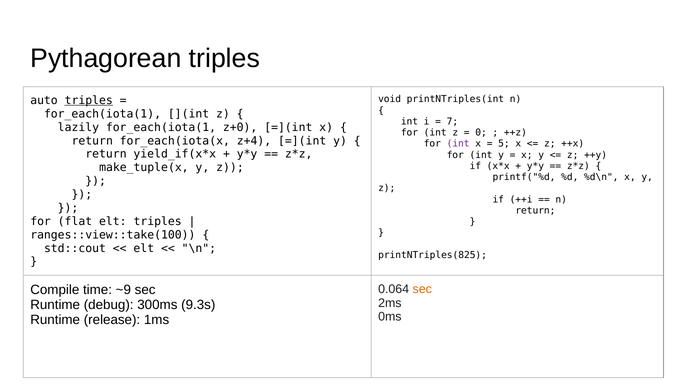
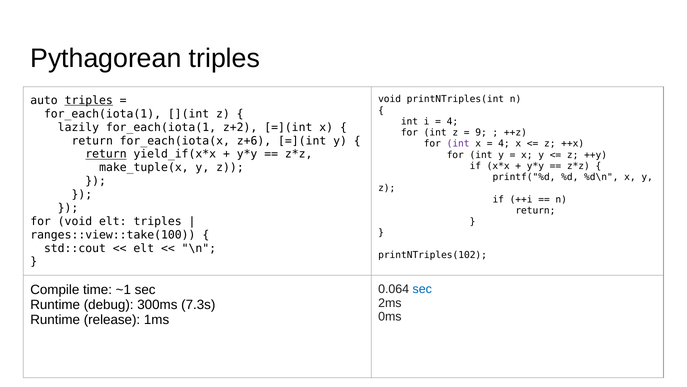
7: 7 -> 4 (452, 121)
z+0: z+0 -> z+2 (240, 127)
0: 0 -> 9 (481, 132)
z+4: z+4 -> z+6 (254, 141)
5: 5 -> 4 (504, 144)
return underline: none -> present (106, 154)
for flat: flat -> void (75, 221)
printNTriples(825: printNTriples(825 -> printNTriples(102 (433, 255)
sec colour: orange -> blue (422, 289)
~9: ~9 -> ~1 (123, 289)
9.3s: 9.3s -> 7.3s (198, 304)
